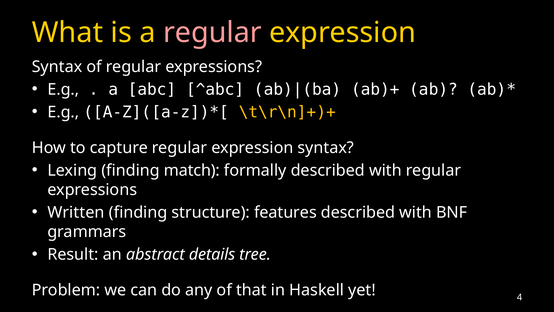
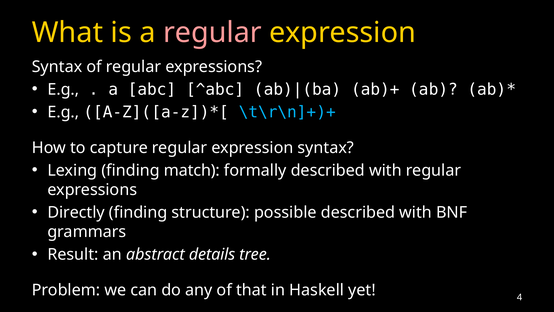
\t\r\n]+)+ colour: yellow -> light blue (287, 112)
Written: Written -> Directly (76, 212)
features: features -> possible (285, 212)
